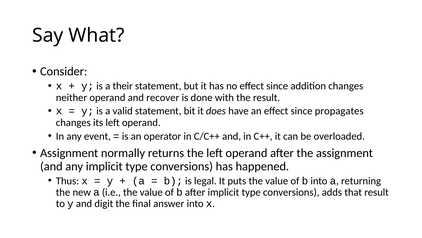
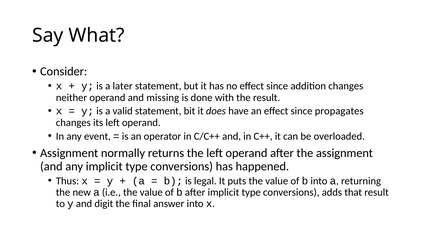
their: their -> later (123, 86)
recover: recover -> missing (163, 97)
